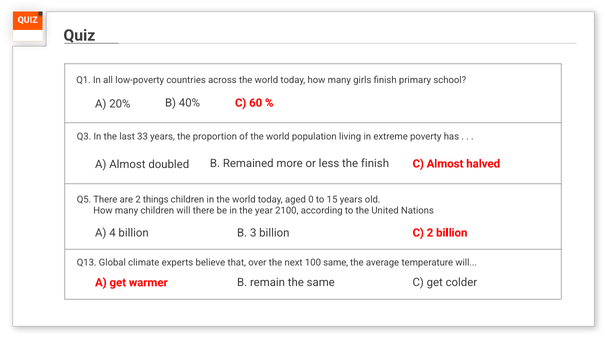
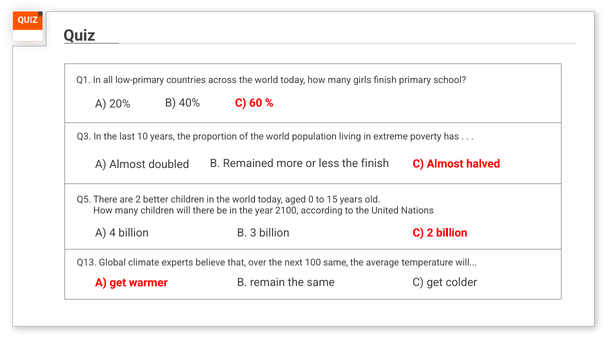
low-poverty: low-poverty -> low-primary (140, 80)
33: 33 -> 10 (143, 137)
things: things -> better (156, 199)
